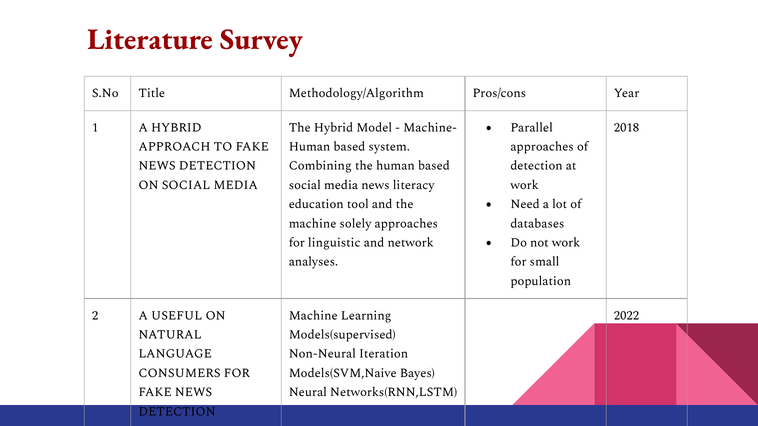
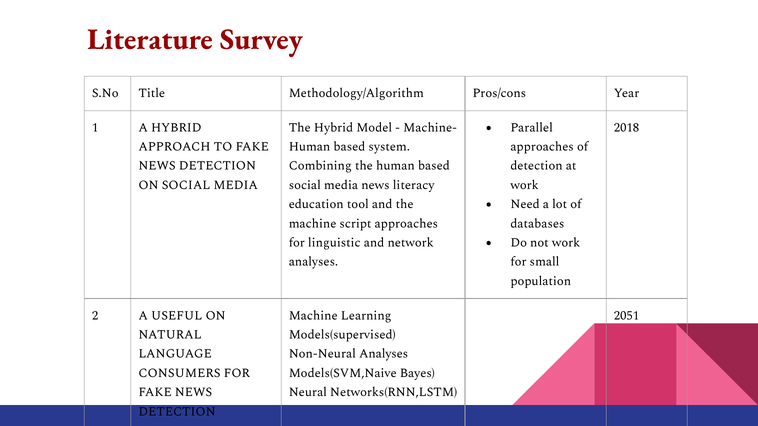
solely: solely -> script (355, 224)
2022: 2022 -> 2051 (626, 316)
Non-Neural Iteration: Iteration -> Analyses (384, 354)
